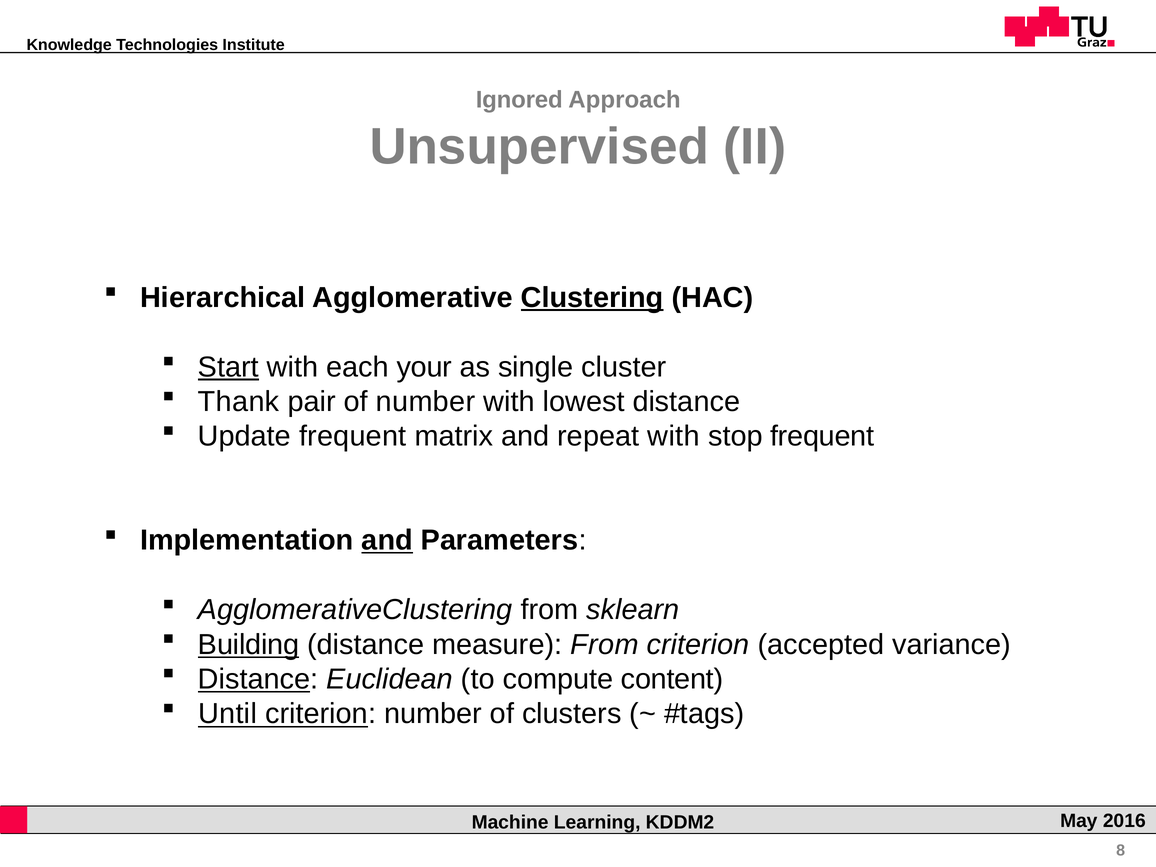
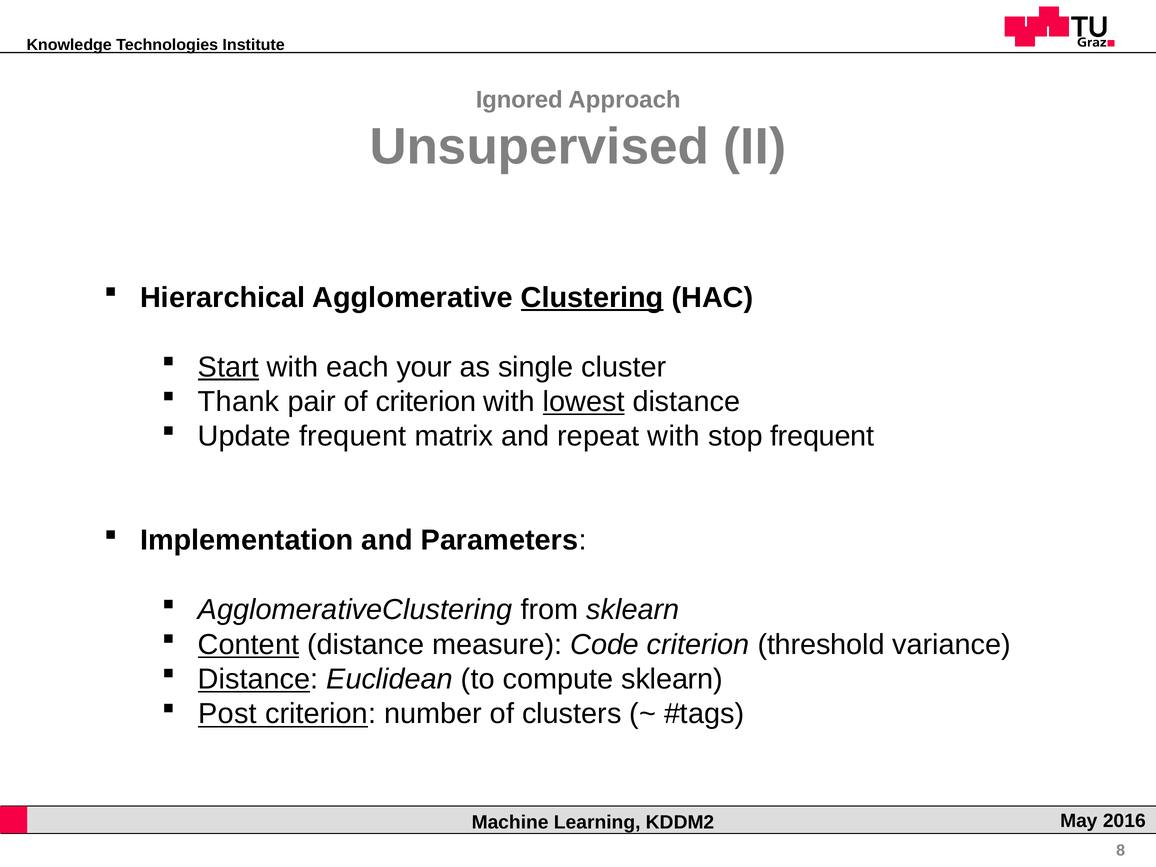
of number: number -> criterion (426, 402)
lowest underline: none -> present (584, 402)
and underline: present -> none (387, 540)
Building: Building -> Content (249, 644)
measure From: From -> Code (605, 644)
accepted: accepted -> threshold (821, 644)
compute content: content -> sklearn (672, 679)
Until: Until -> Post (228, 714)
